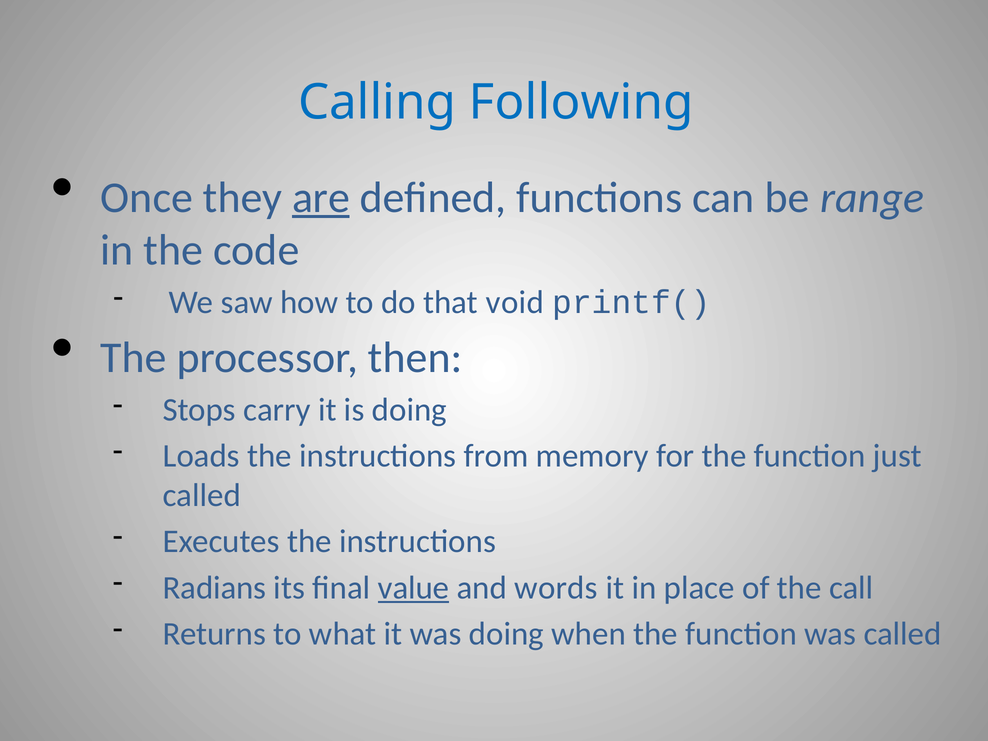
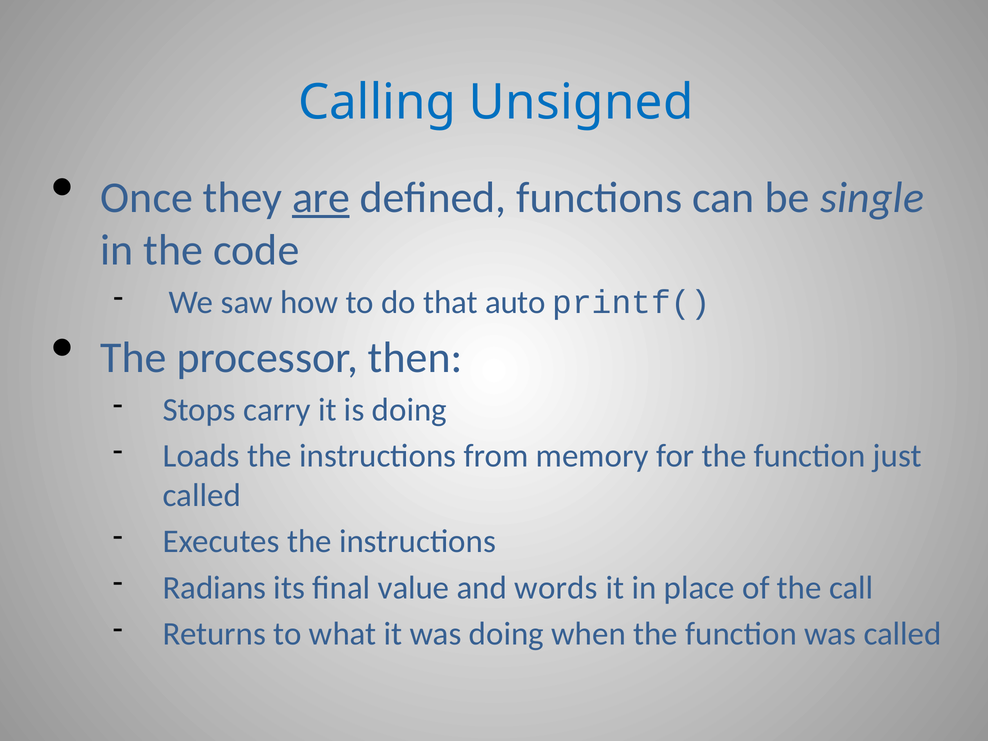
Following: Following -> Unsigned (581, 102)
range: range -> single (872, 198)
void: void -> auto (515, 302)
value underline: present -> none (414, 588)
